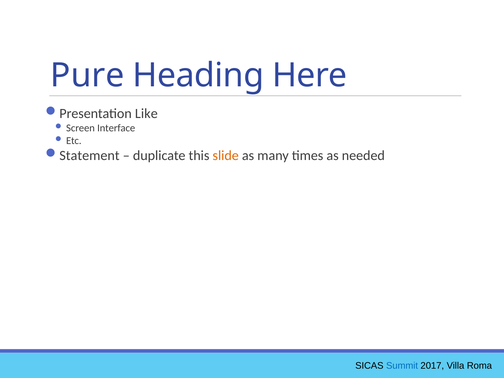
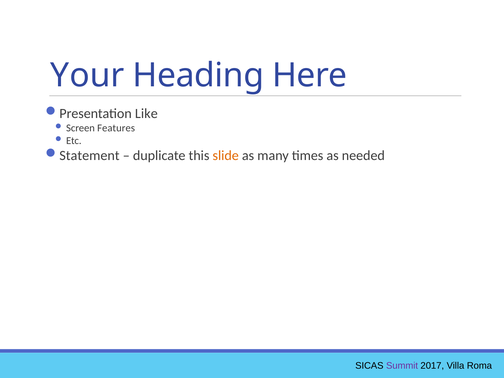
Pure: Pure -> Your (87, 75)
Interface: Interface -> Features (116, 128)
Summit colour: blue -> purple (402, 366)
